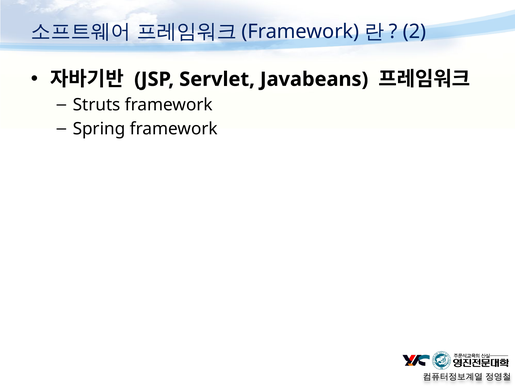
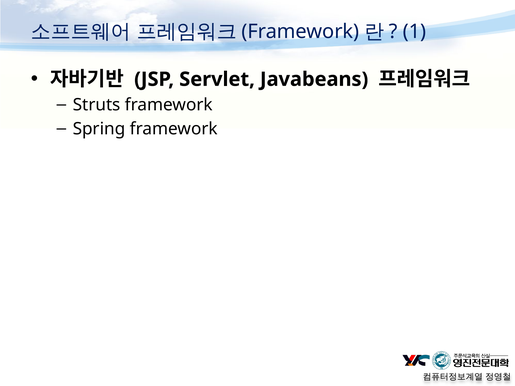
2: 2 -> 1 (414, 31)
